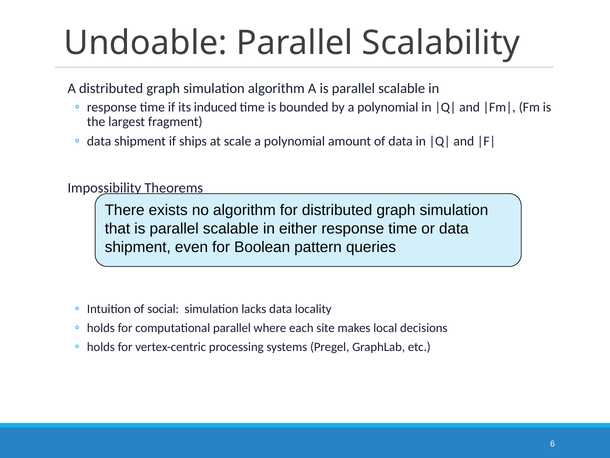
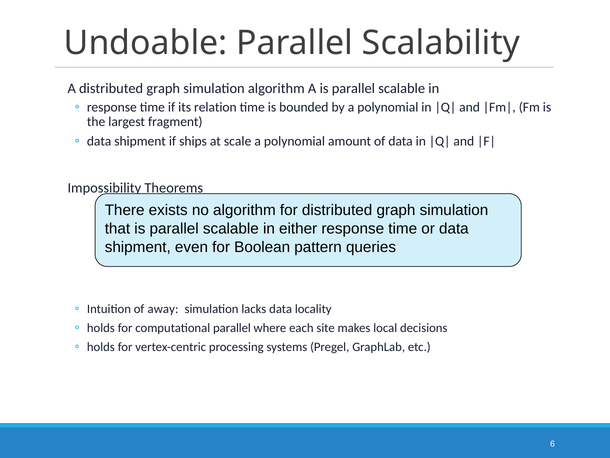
induced: induced -> relation (215, 107)
social: social -> away (163, 309)
